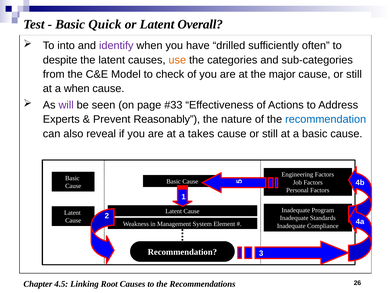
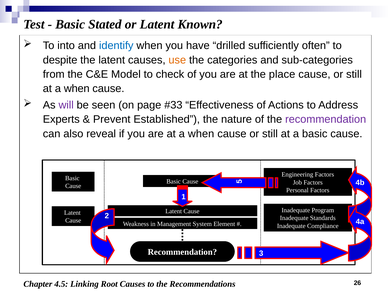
Quick: Quick -> Stated (105, 24)
Overall: Overall -> Known (200, 24)
identify colour: purple -> blue (116, 46)
major: major -> place (282, 74)
Reasonably: Reasonably -> Established (167, 119)
recommendation colour: blue -> purple (326, 119)
are at a takes: takes -> when (201, 134)
